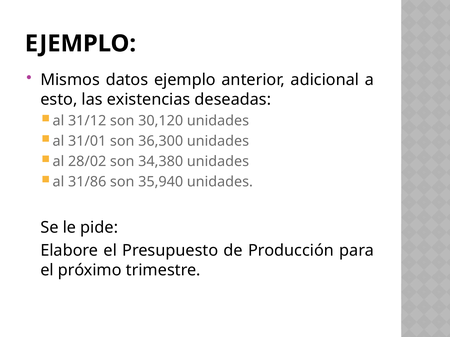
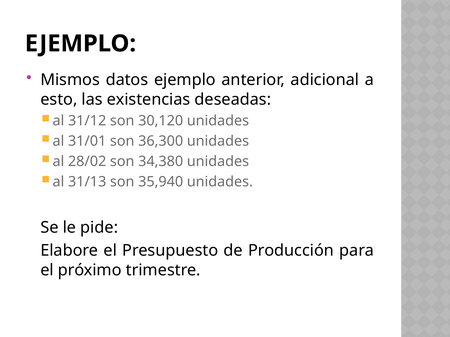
31/86: 31/86 -> 31/13 (87, 182)
